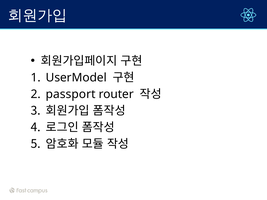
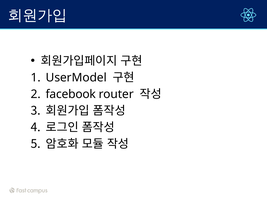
passport: passport -> facebook (71, 94)
